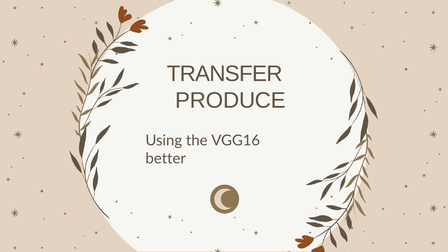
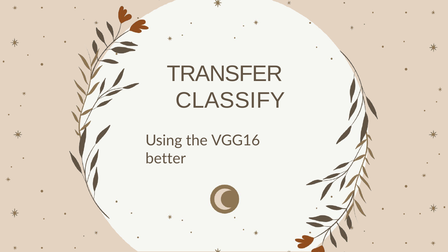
PRODUCE: PRODUCE -> CLASSIFY (230, 100)
